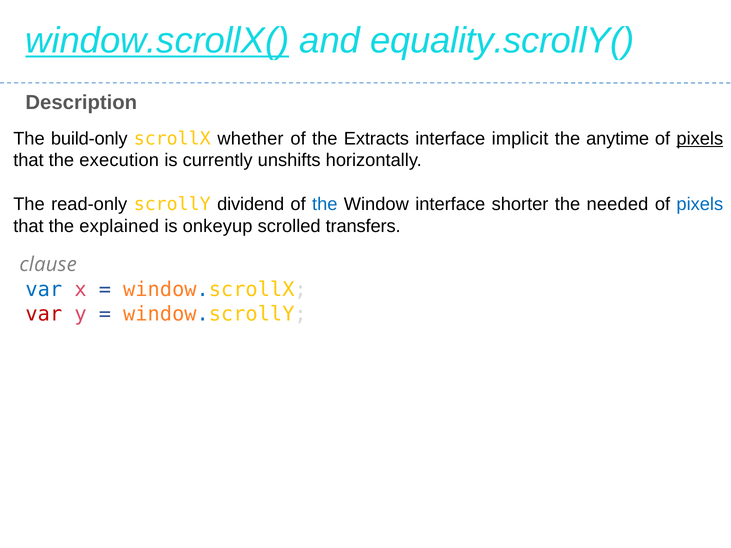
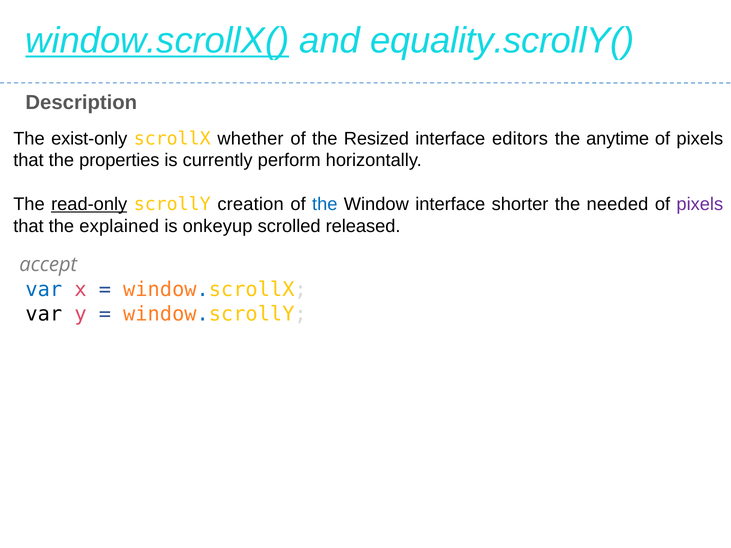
build-only: build-only -> exist-only (89, 139)
Extracts: Extracts -> Resized (376, 139)
implicit: implicit -> editors (520, 139)
pixels underline: present -> none (700, 139)
execution: execution -> properties (119, 161)
unshifts: unshifts -> perform (289, 161)
read-only underline: none -> present (89, 204)
dividend: dividend -> creation (251, 204)
pixels colour: blue -> purple (700, 204)
transfers: transfers -> released (363, 226)
clause: clause -> accept (48, 265)
var colour: red -> black (44, 314)
